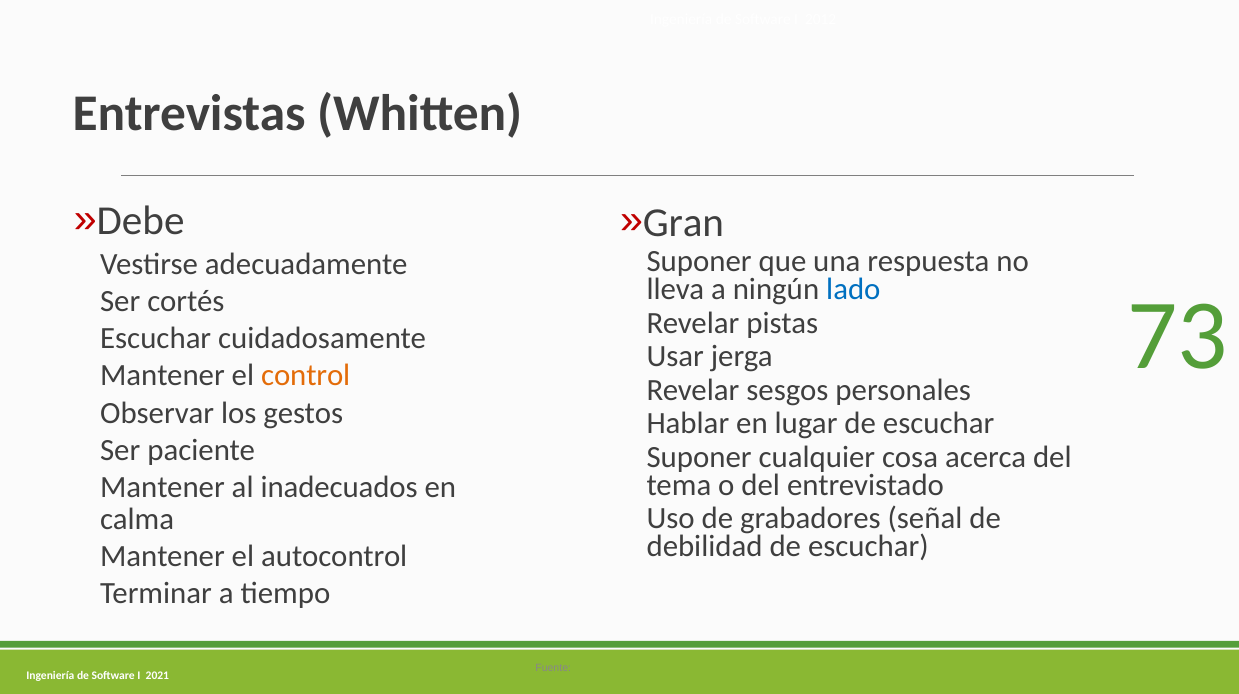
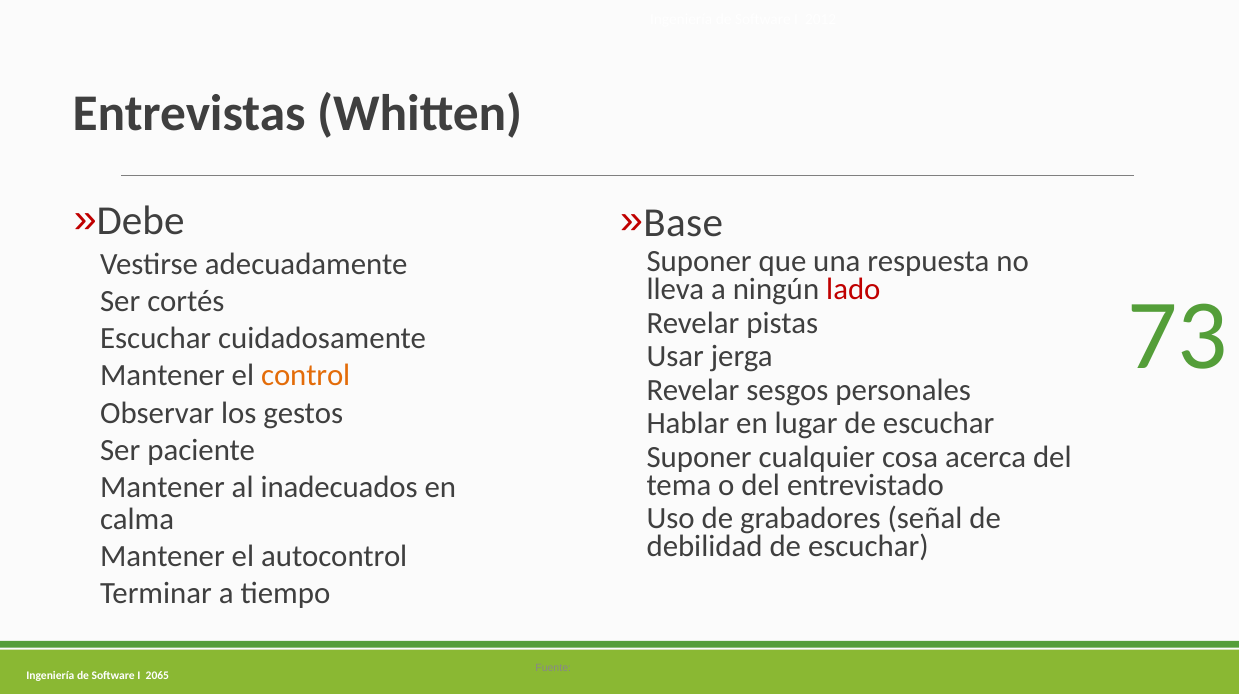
Gran: Gran -> Base (683, 223)
lado colour: blue -> red (853, 290)
2021: 2021 -> 2065 (157, 676)
